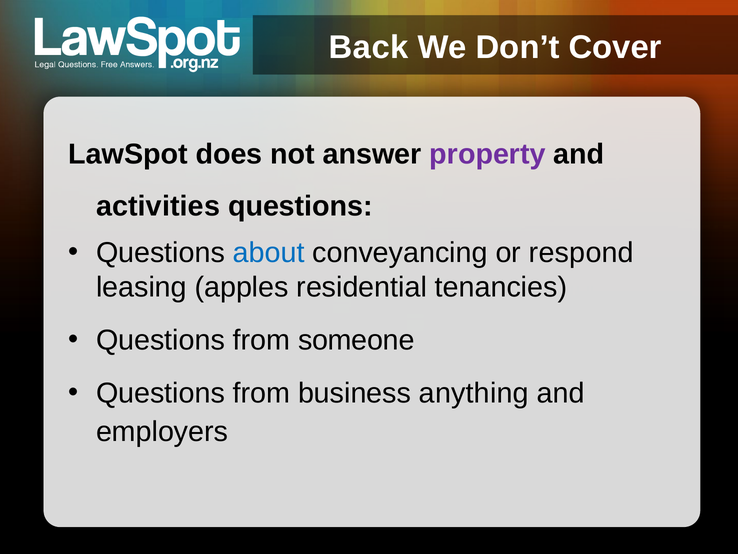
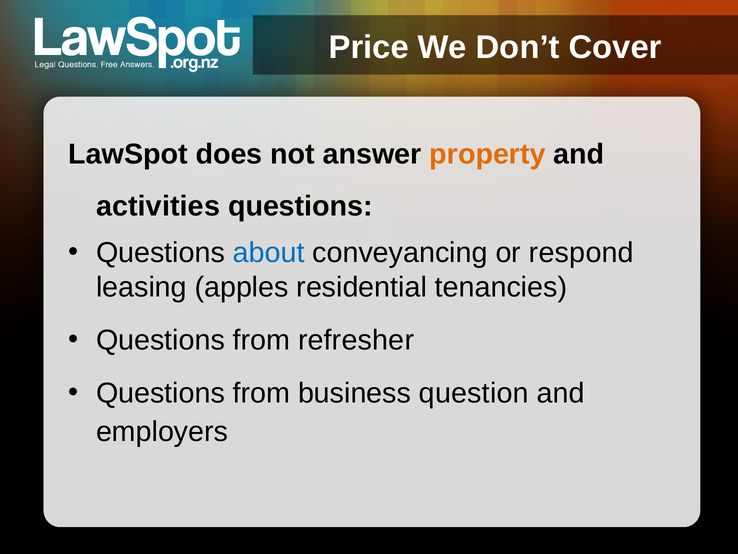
Back: Back -> Price (369, 47)
property colour: purple -> orange (488, 154)
someone: someone -> refresher (356, 340)
anything: anything -> question (474, 393)
